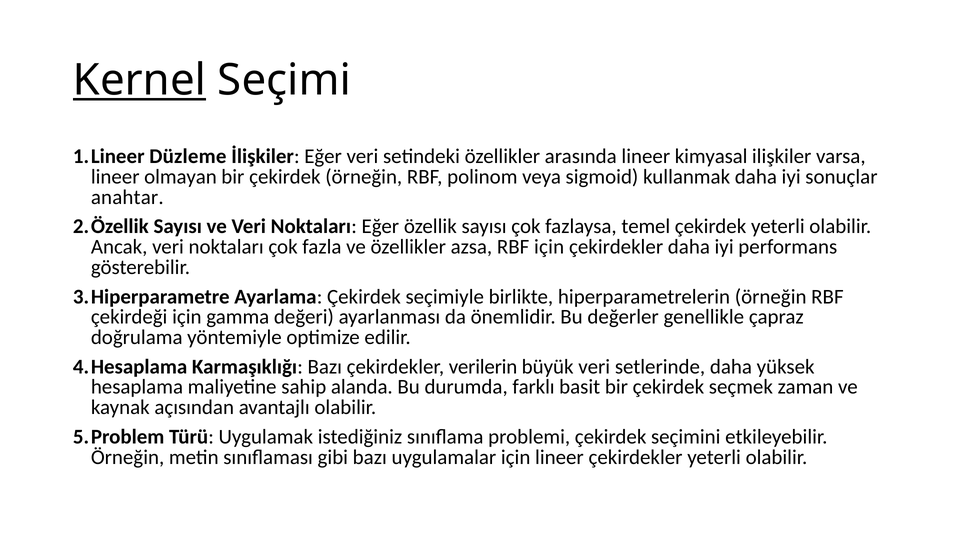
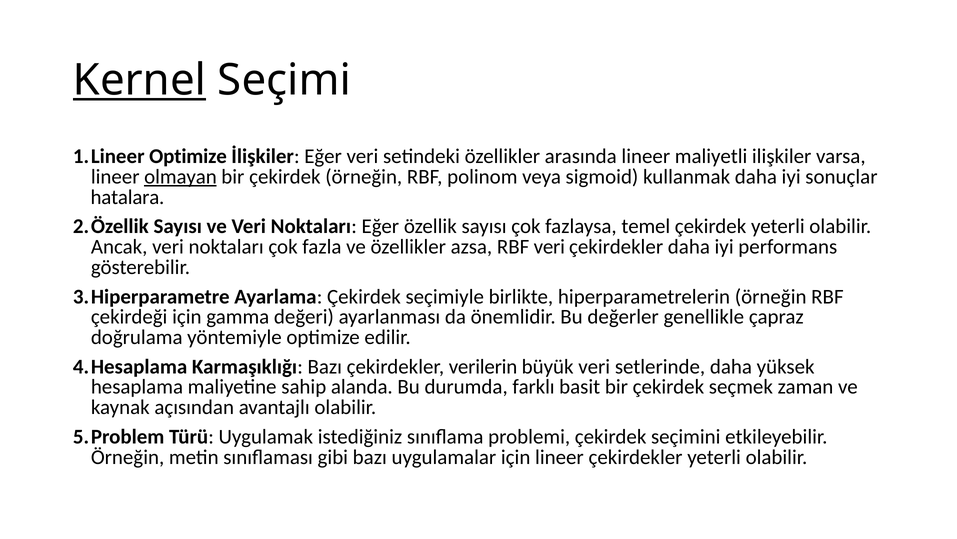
Düzleme: Düzleme -> Optimize (188, 156)
kimyasal: kimyasal -> maliyetli (711, 156)
olmayan underline: none -> present (180, 177)
anahtar: anahtar -> hatalara (127, 197)
RBF için: için -> veri (549, 247)
